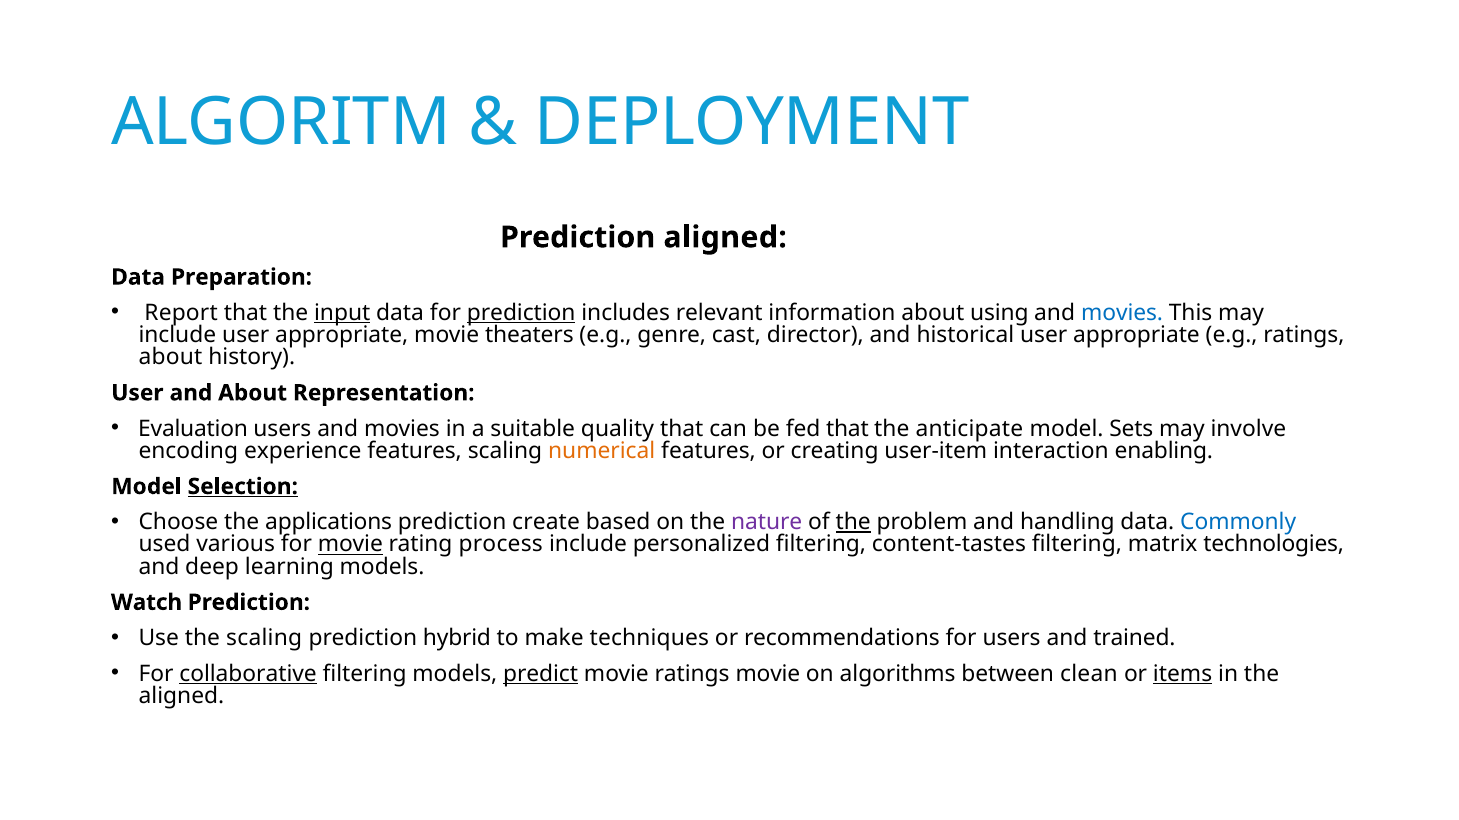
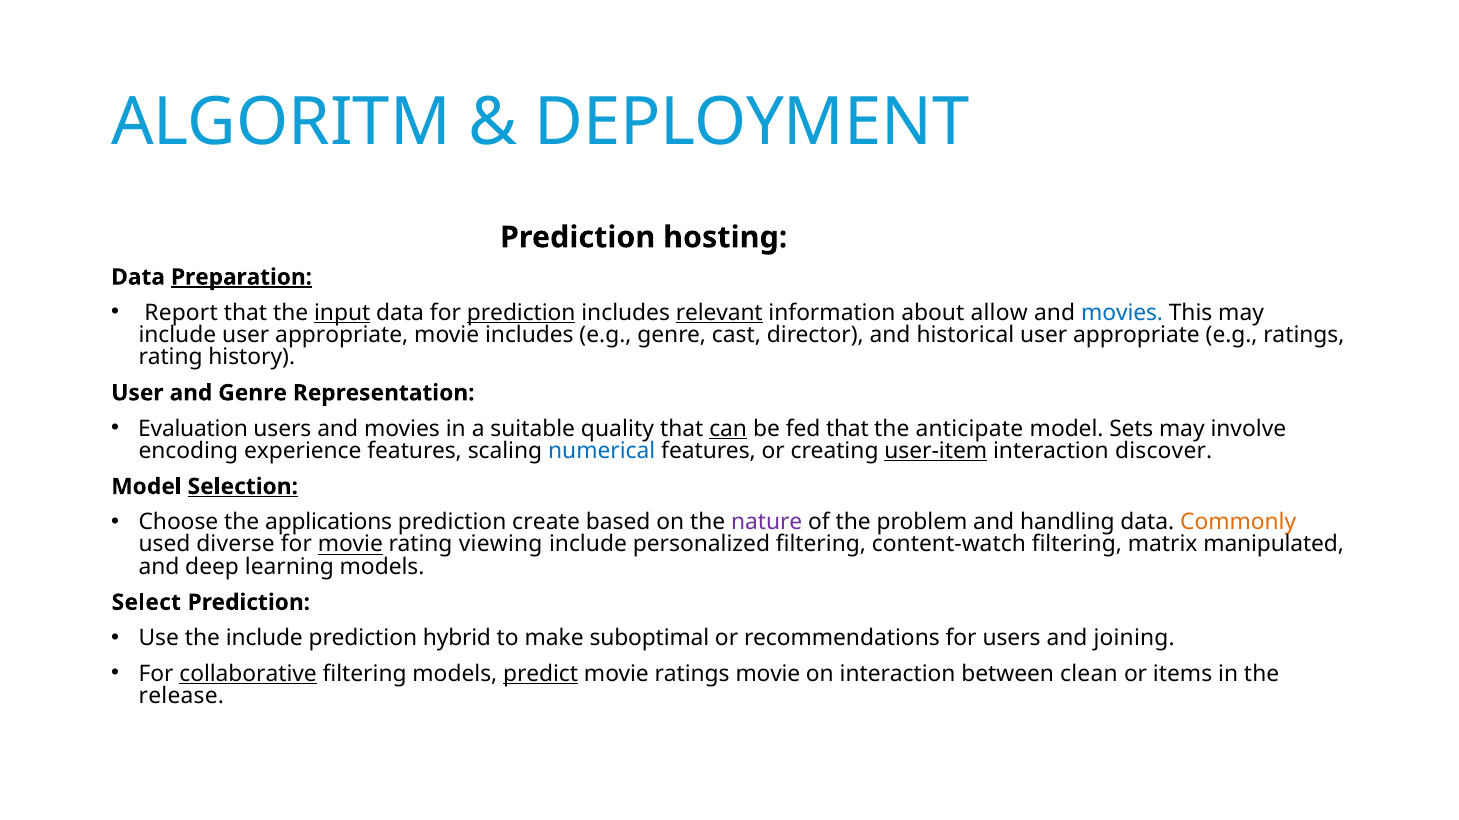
Prediction aligned: aligned -> hosting (725, 238)
Preparation underline: none -> present (241, 277)
relevant underline: none -> present (719, 313)
using: using -> allow (999, 313)
movie theaters: theaters -> includes (529, 335)
about: about -> rating (171, 357)
and About: About -> Genre (253, 393)
can underline: none -> present (728, 429)
numerical colour: orange -> blue (602, 451)
user-item underline: none -> present (936, 451)
enabling: enabling -> discover (1164, 451)
the underline: present -> none (853, 523)
Commonly colour: blue -> orange (1238, 523)
various: various -> diverse (236, 545)
process: process -> viewing (501, 545)
content-tastes: content-tastes -> content-watch (949, 545)
technologies: technologies -> manipulated (1274, 545)
Watch: Watch -> Select (146, 603)
the scaling: scaling -> include (264, 639)
techniques: techniques -> suboptimal (649, 639)
trained: trained -> joining (1134, 639)
on algorithms: algorithms -> interaction (898, 674)
items underline: present -> none (1183, 674)
aligned: aligned -> release (181, 697)
